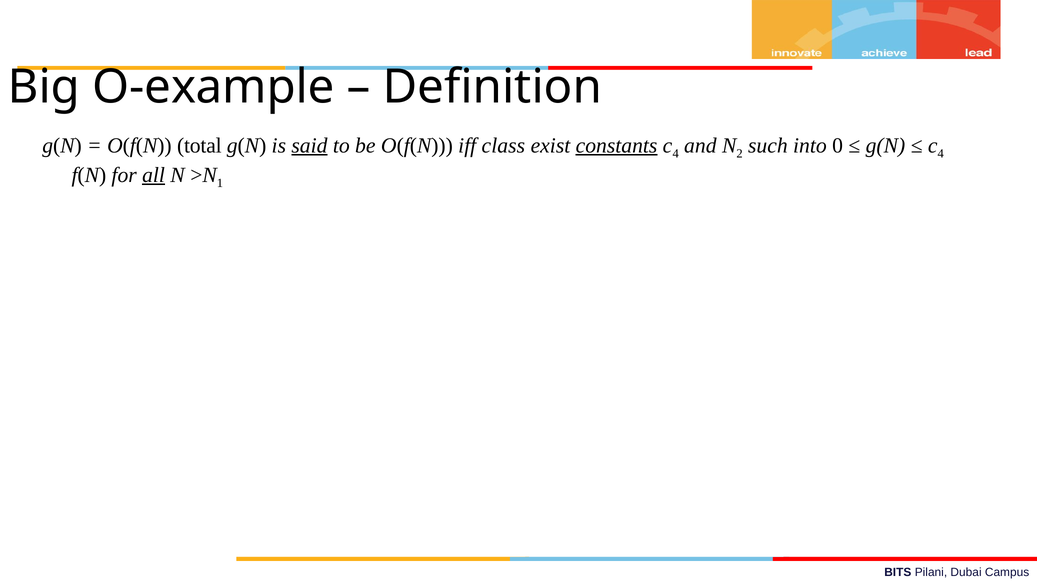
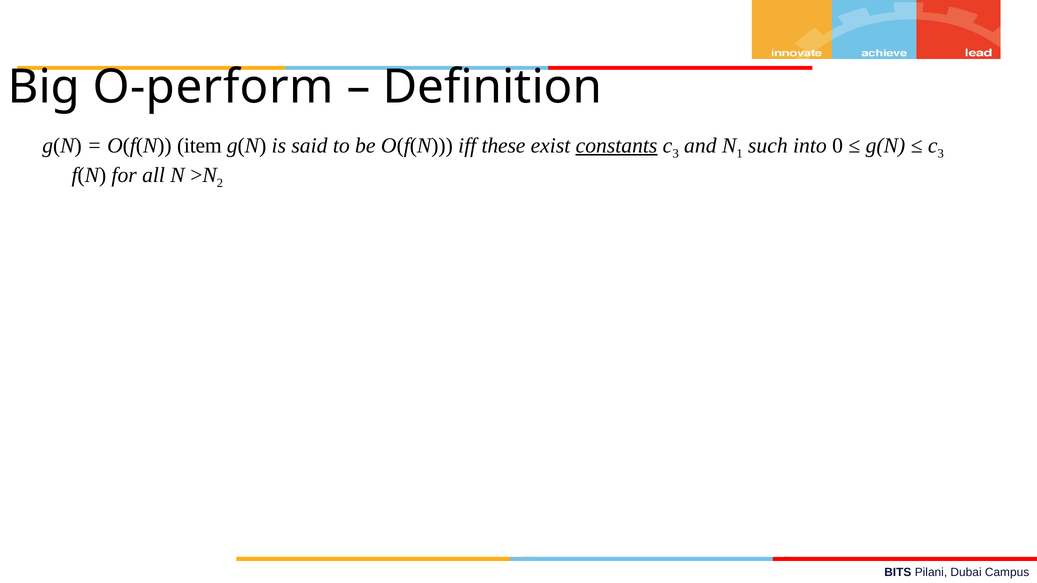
O-example: O-example -> O-perform (213, 87)
total: total -> item (199, 145)
said underline: present -> none (309, 145)
class: class -> these (503, 145)
4: 4 -> 3 (676, 154)
2: 2 -> 1 (740, 154)
4: 4 -> 3 (941, 154)
all underline: present -> none (154, 175)
1: 1 -> 2 (220, 183)
